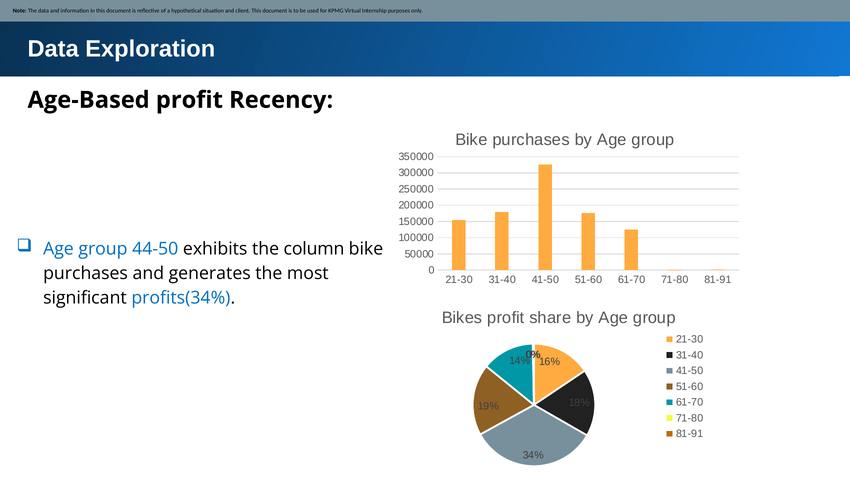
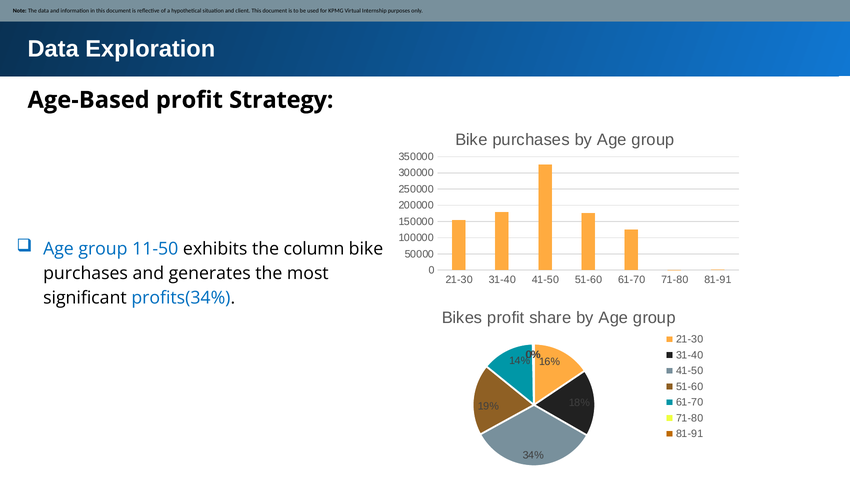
Recency: Recency -> Strategy (281, 100)
44-50: 44-50 -> 11-50 (155, 249)
